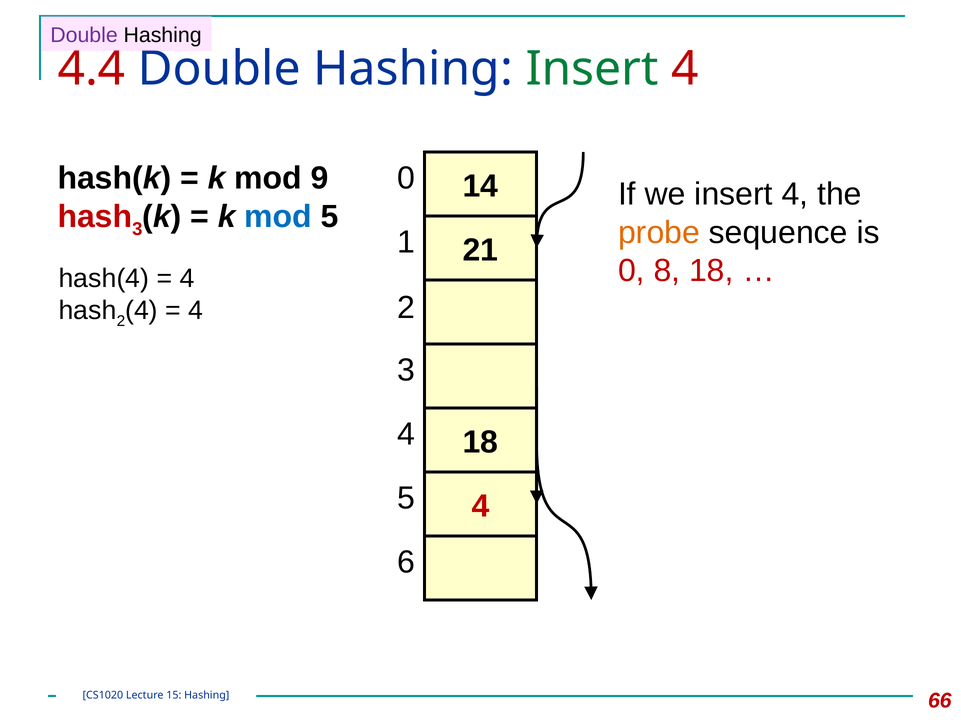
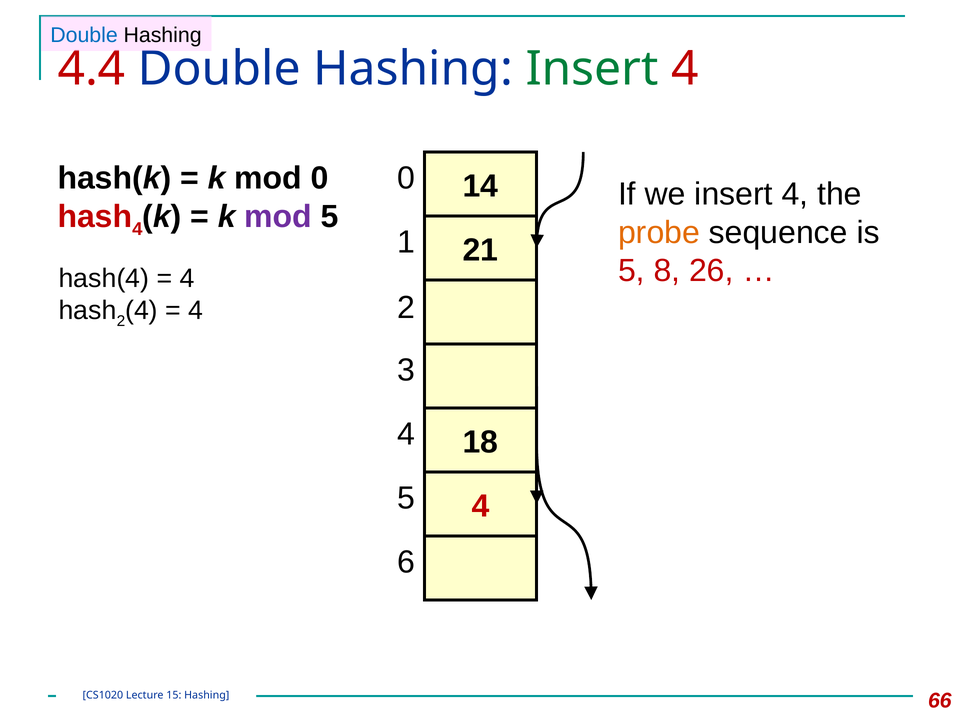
Double colour: purple -> blue (84, 35)
mod 9: 9 -> 0 (320, 178)
3: 3 -> 4 (137, 229)
mod colour: blue -> purple (278, 217)
0: 0 -> 5 (631, 271)
8 18: 18 -> 26 (711, 271)
